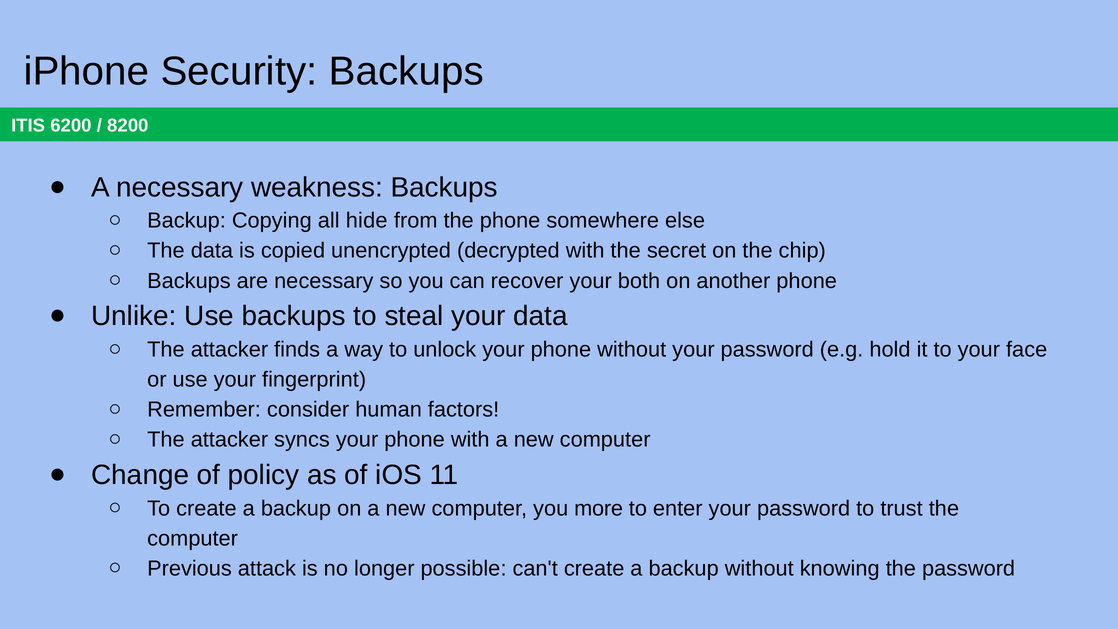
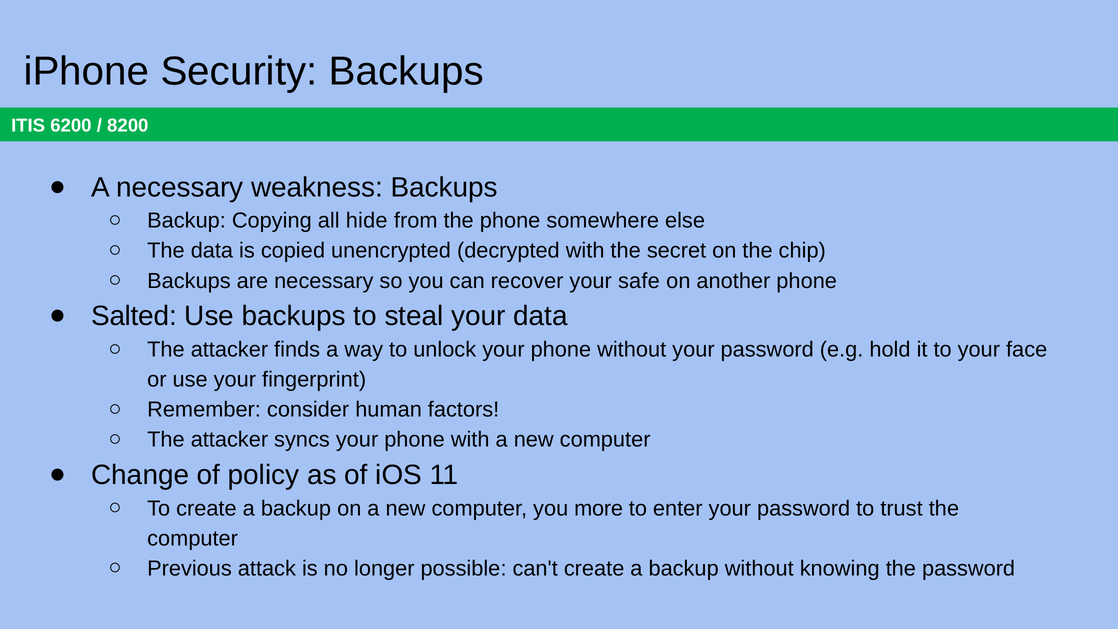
both: both -> safe (639, 281)
Unlike: Unlike -> Salted (134, 316)
